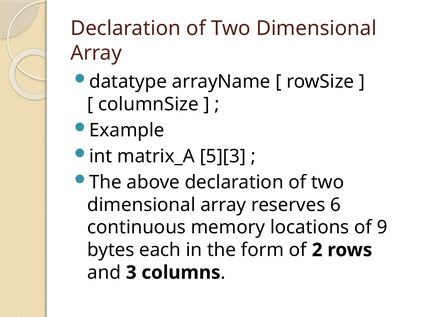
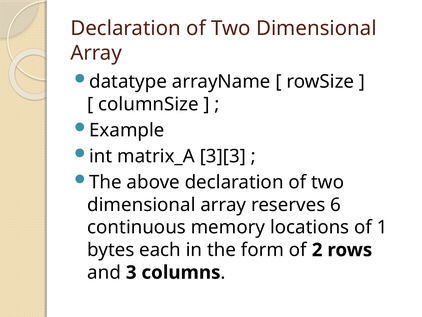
5][3: 5][3 -> 3][3 (223, 156)
9: 9 -> 1 (382, 227)
